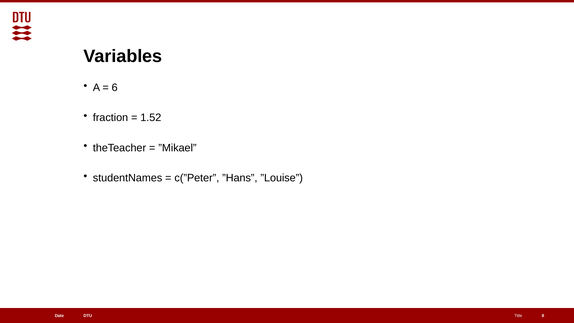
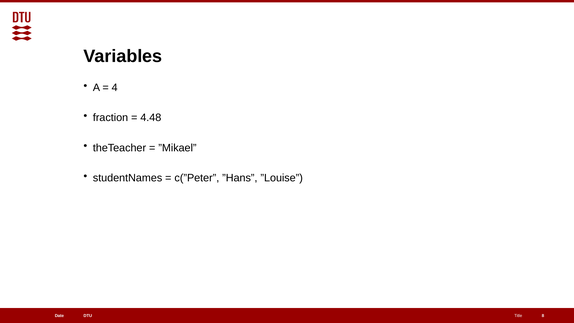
6: 6 -> 4 (115, 88)
1.52: 1.52 -> 4.48 (151, 118)
